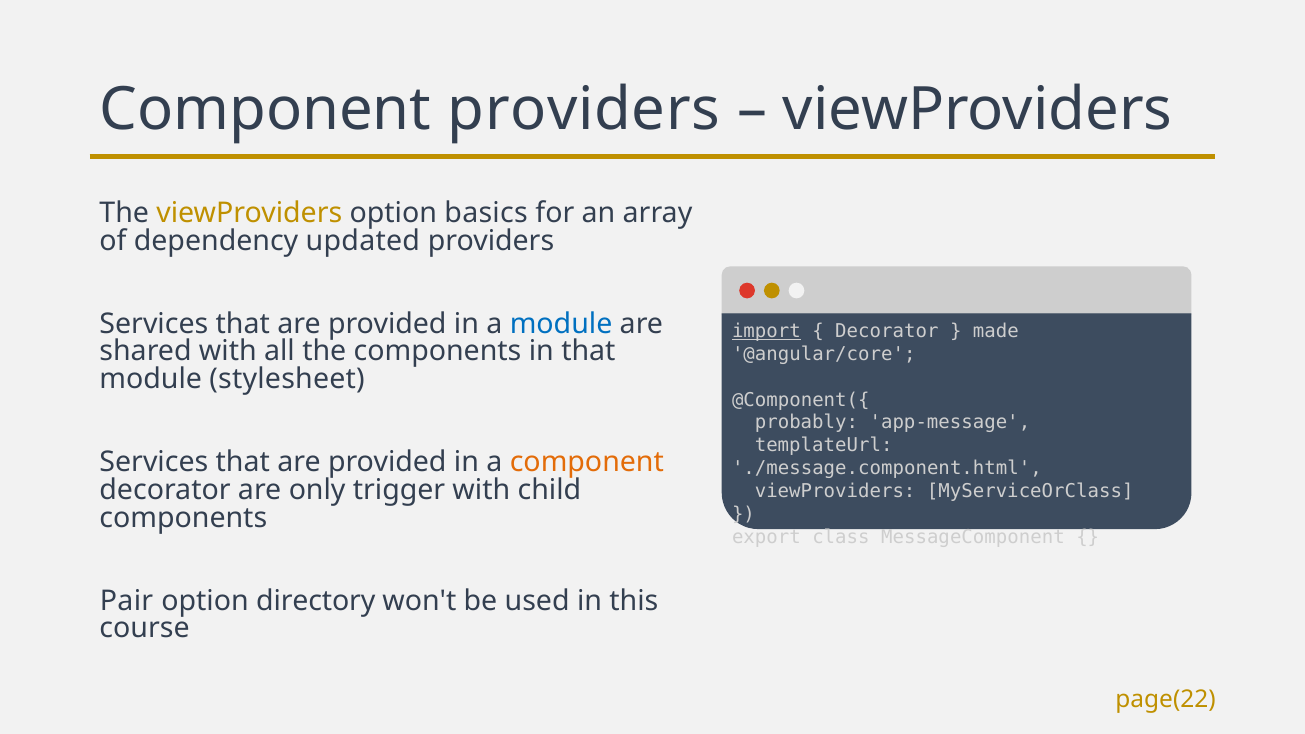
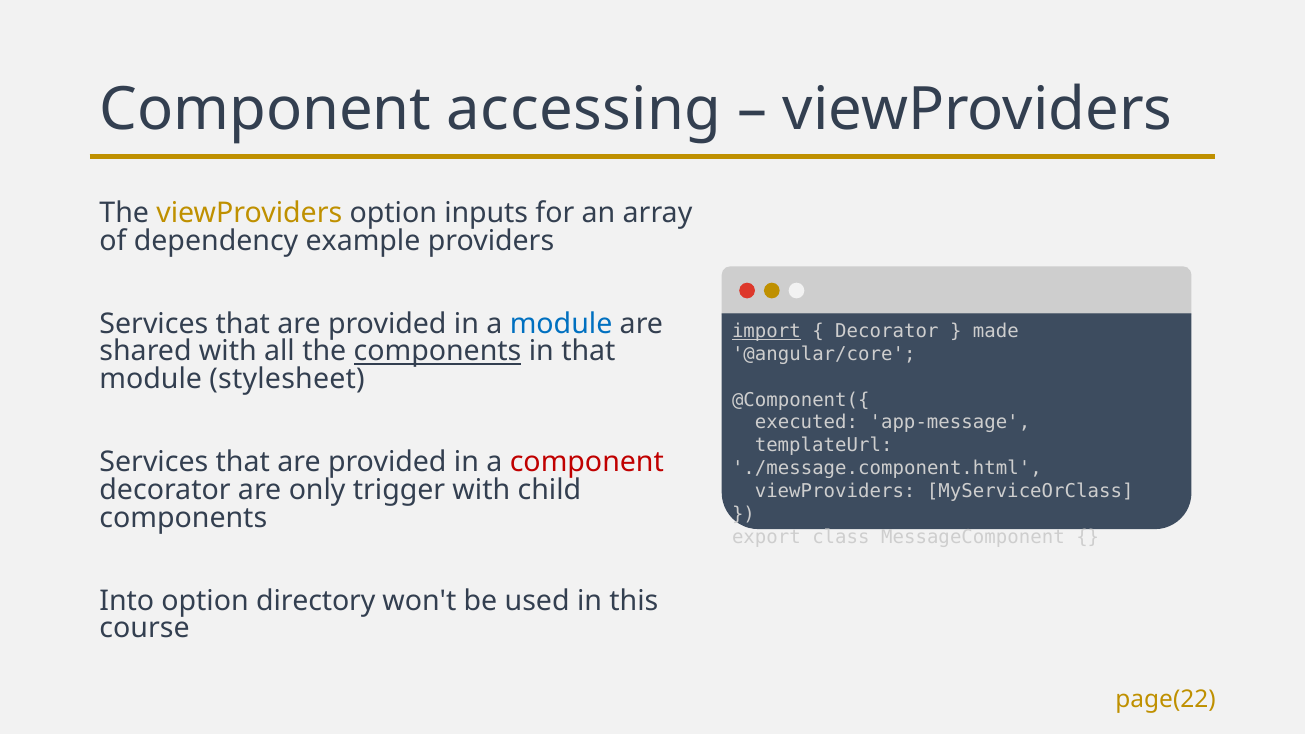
Component providers: providers -> accessing (584, 110)
basics: basics -> inputs (486, 213)
updated: updated -> example (363, 241)
components underline: none -> present (438, 352)
probably: probably -> executed (806, 423)
component colour: orange -> red (587, 462)
Pair: Pair -> Into (127, 601)
